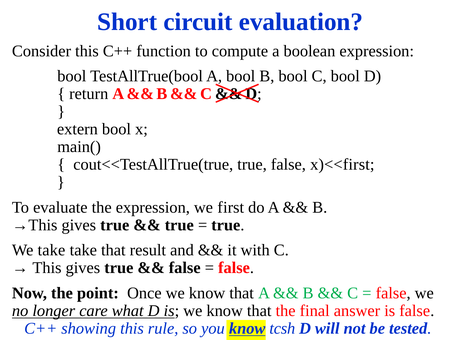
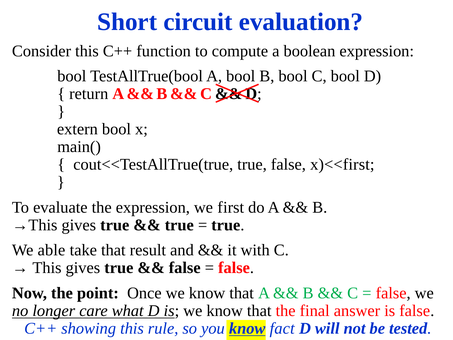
We take: take -> able (51, 250)
tcsh: tcsh -> fact (282, 328)
